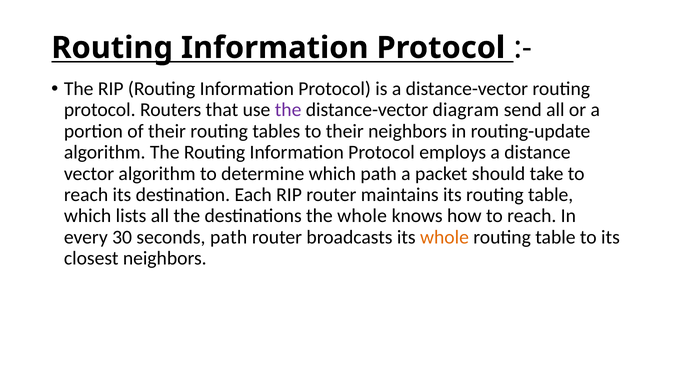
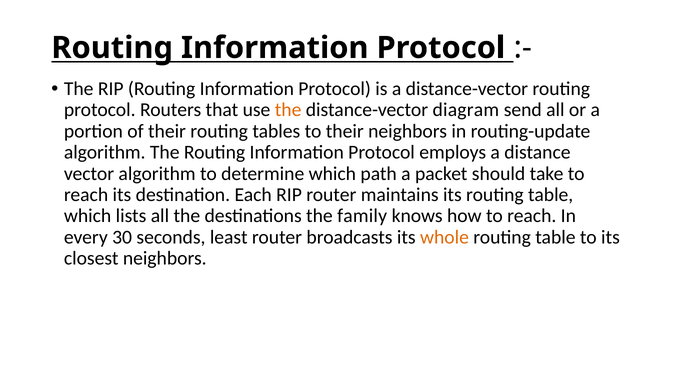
the colour: purple -> orange (288, 110)
the whole: whole -> family (362, 216)
seconds path: path -> least (229, 237)
